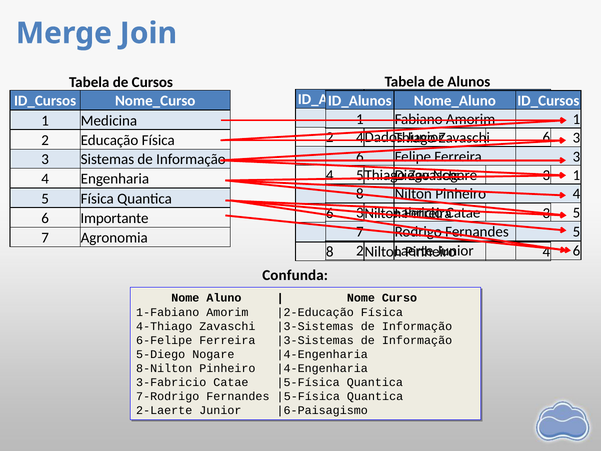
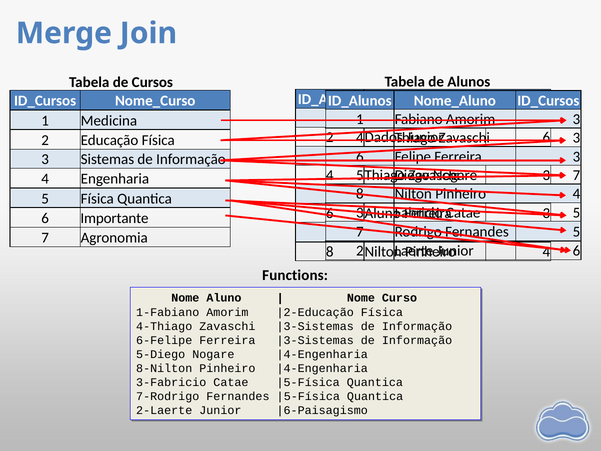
1: 1 -> 3 (577, 119)
1: 1 -> 7 (577, 175)
6 Nilton: Nilton -> Aluno (383, 213)
Confunda: Confunda -> Functions (295, 275)
